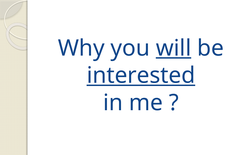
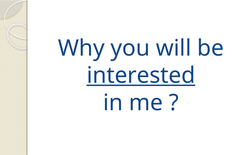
will underline: present -> none (174, 48)
